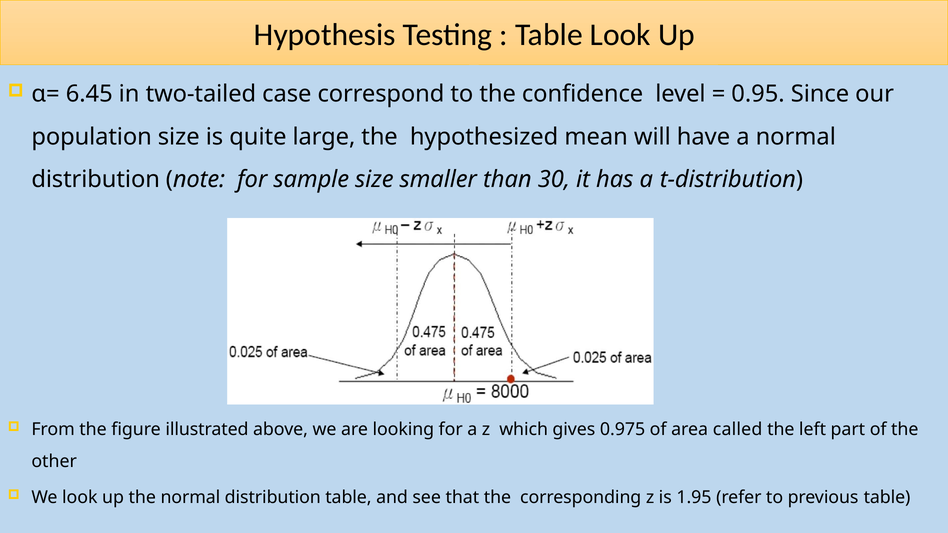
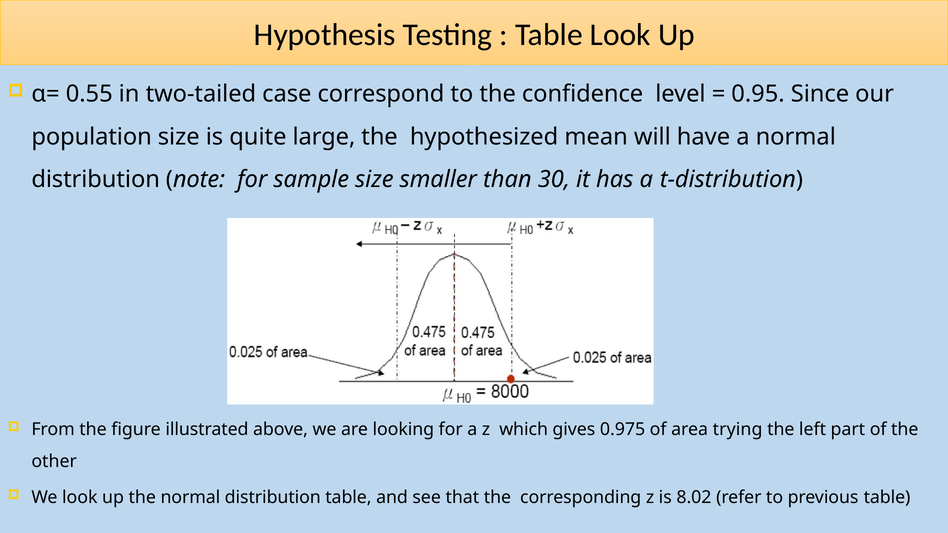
6.45: 6.45 -> 0.55 (89, 94)
called: called -> trying (738, 429)
1.95: 1.95 -> 8.02 (694, 498)
